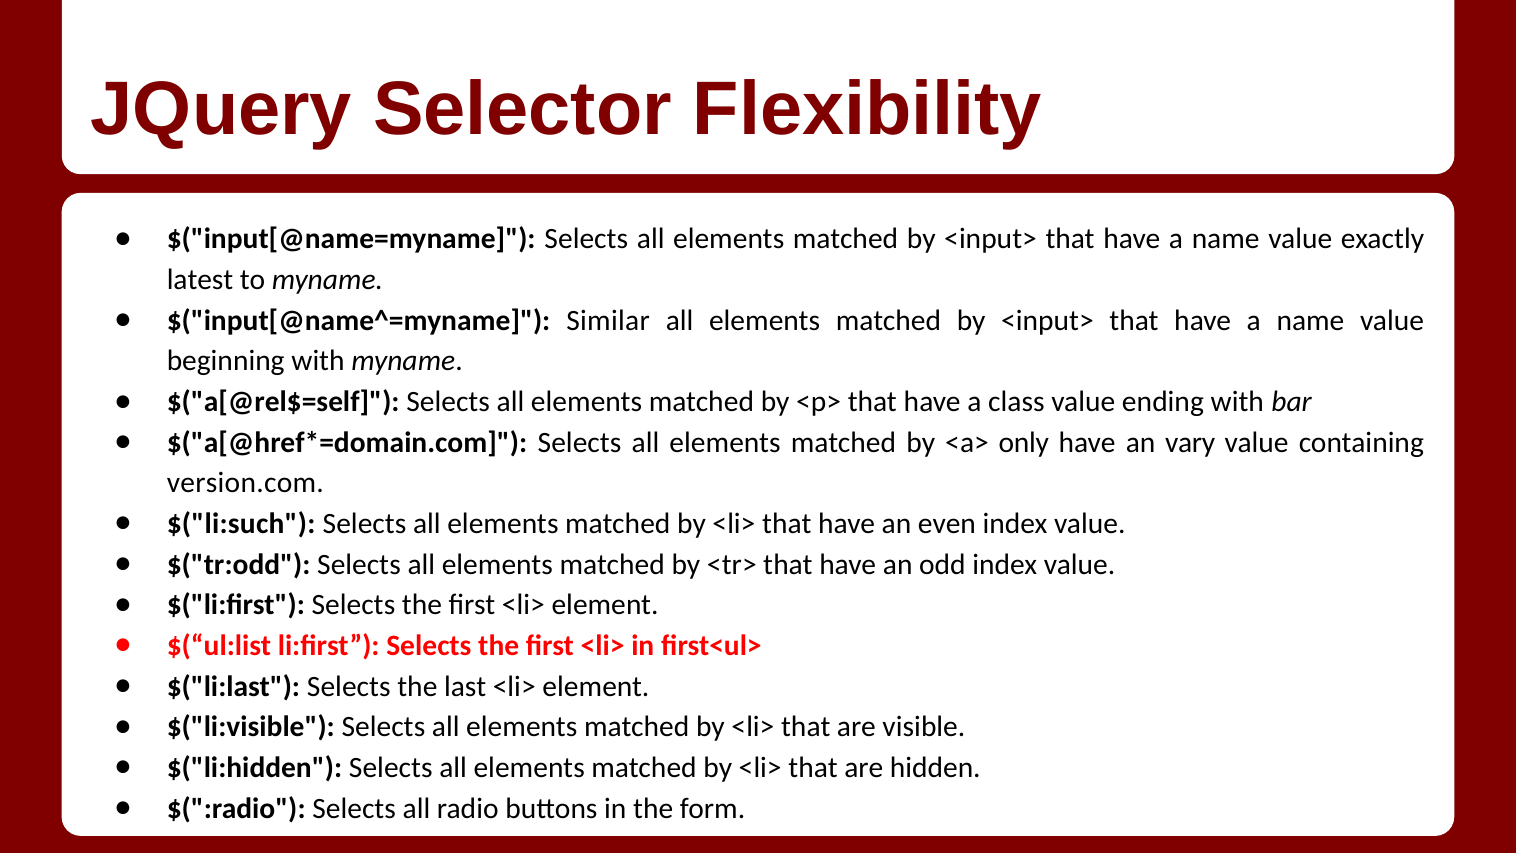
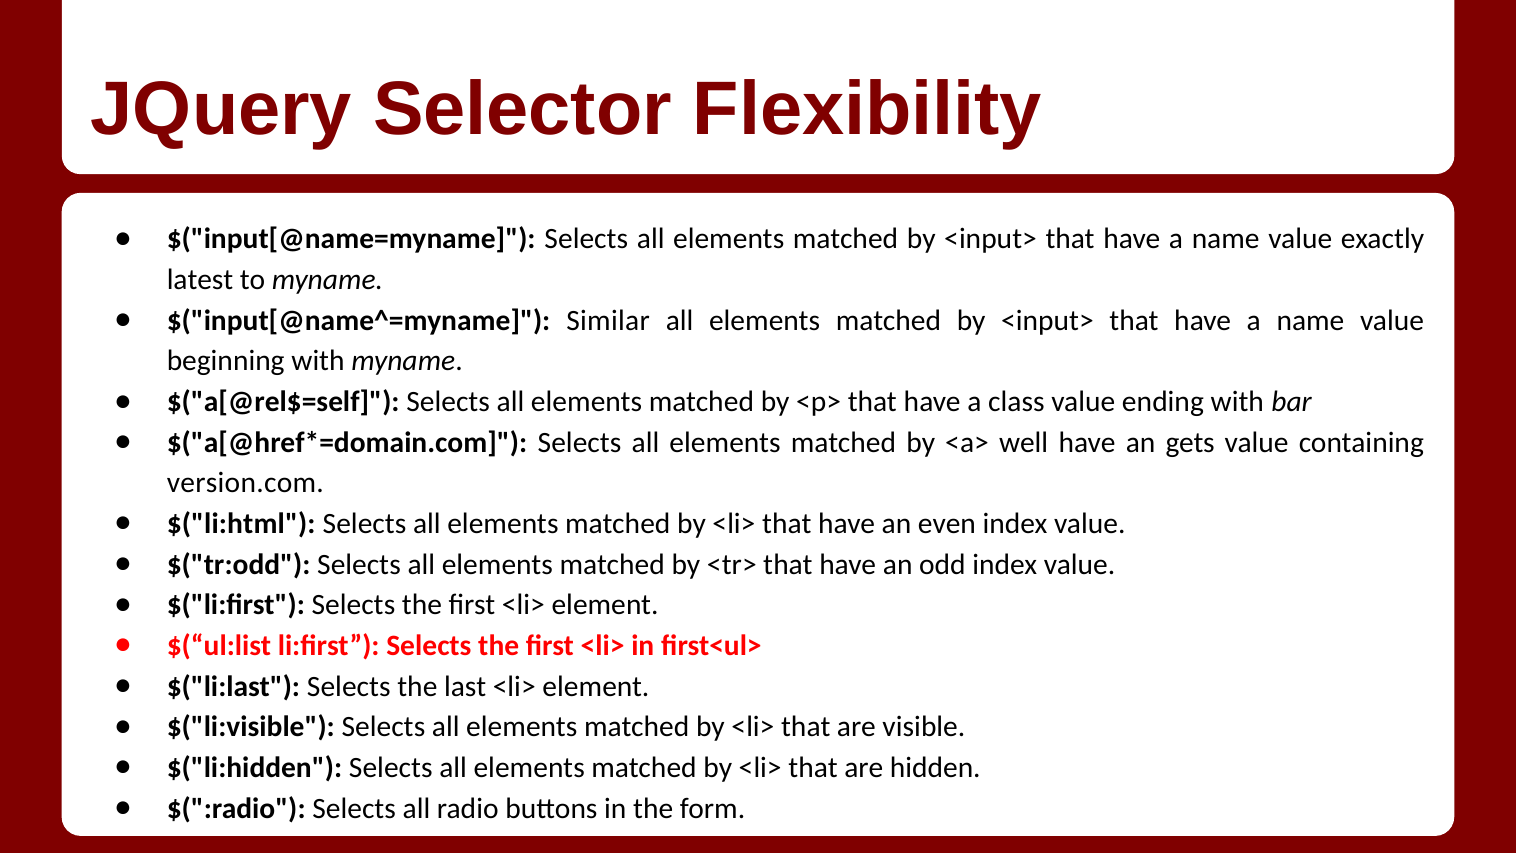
only: only -> well (1024, 442)
vary: vary -> gets (1190, 442)
$("li:such: $("li:such -> $("li:html (241, 524)
